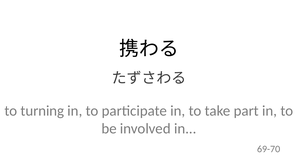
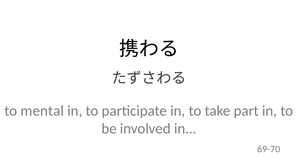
turning: turning -> mental (42, 111)
